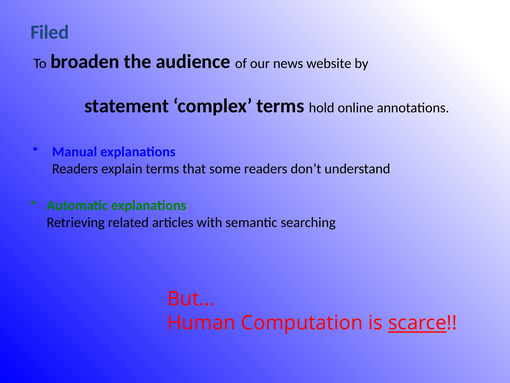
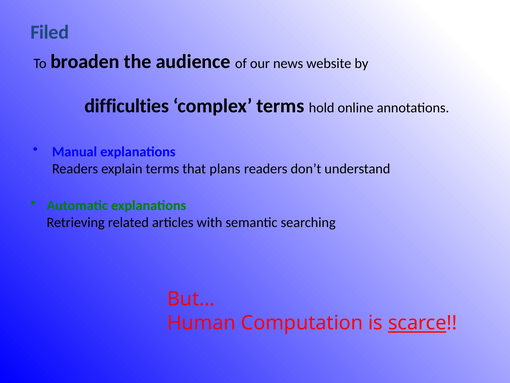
statement: statement -> difficulties (127, 106)
some: some -> plans (225, 168)
